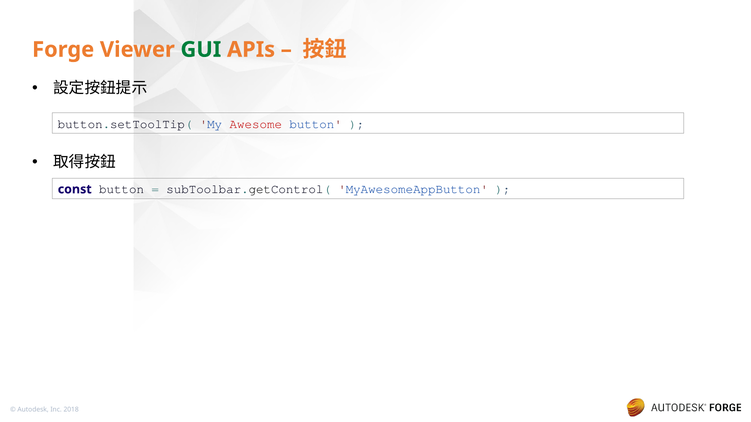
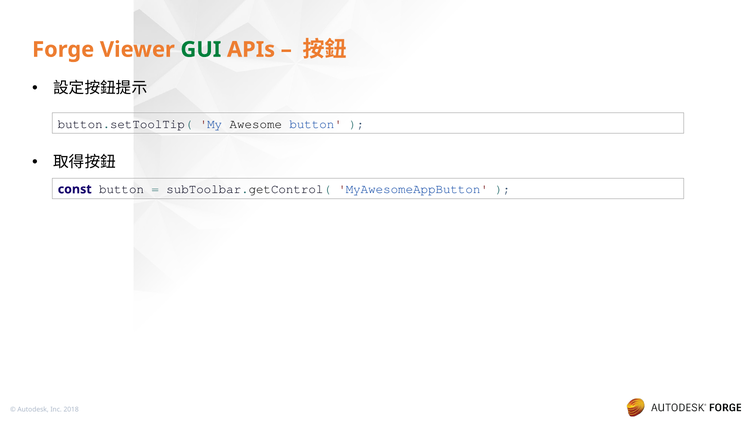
Awesome colour: red -> black (256, 124)
